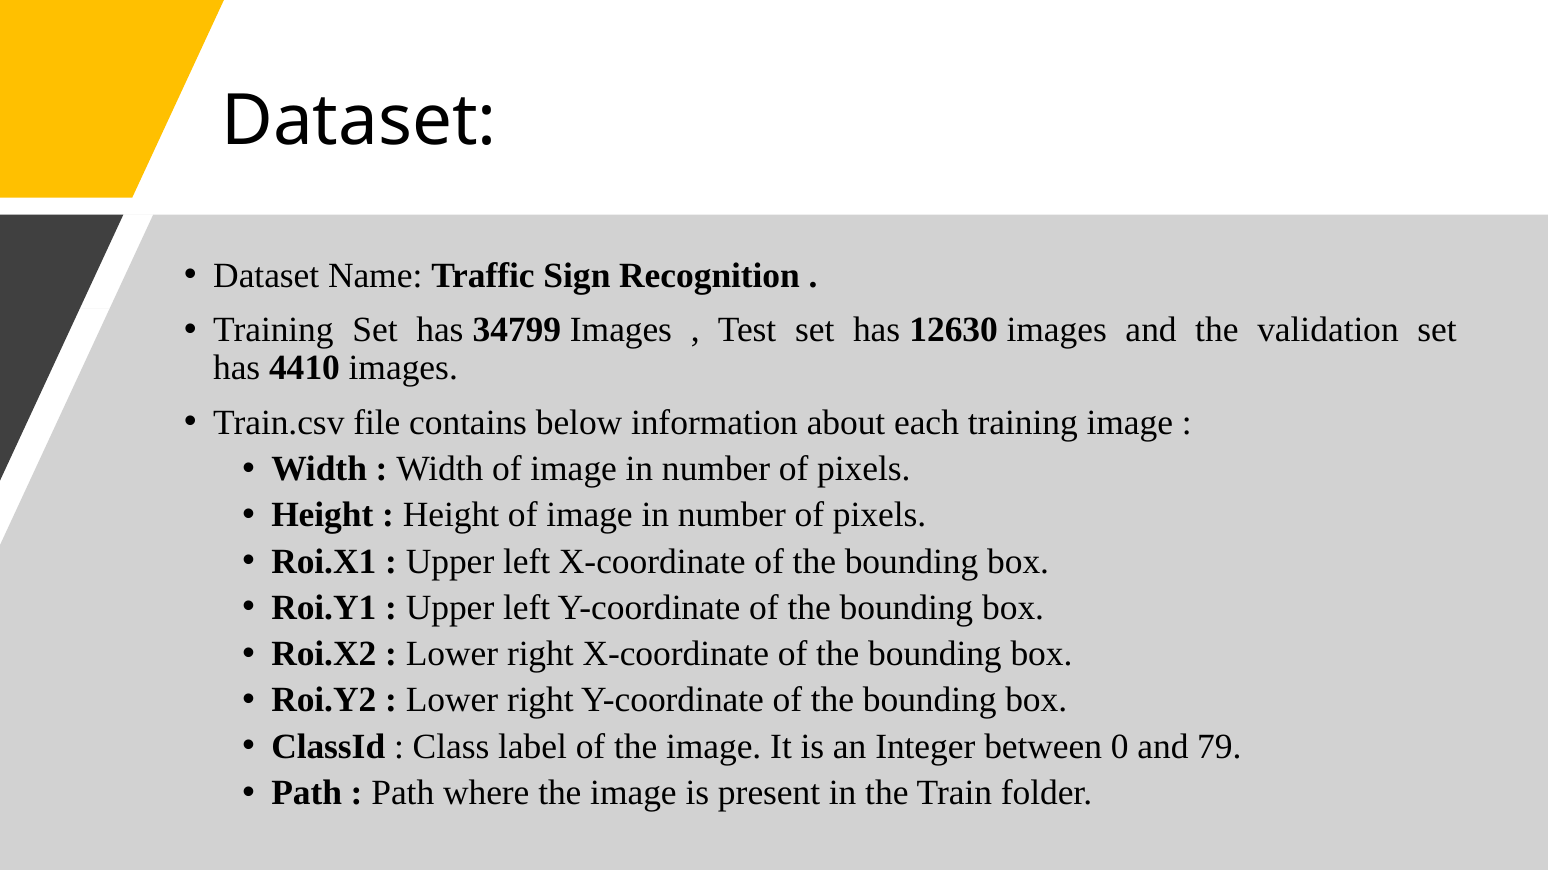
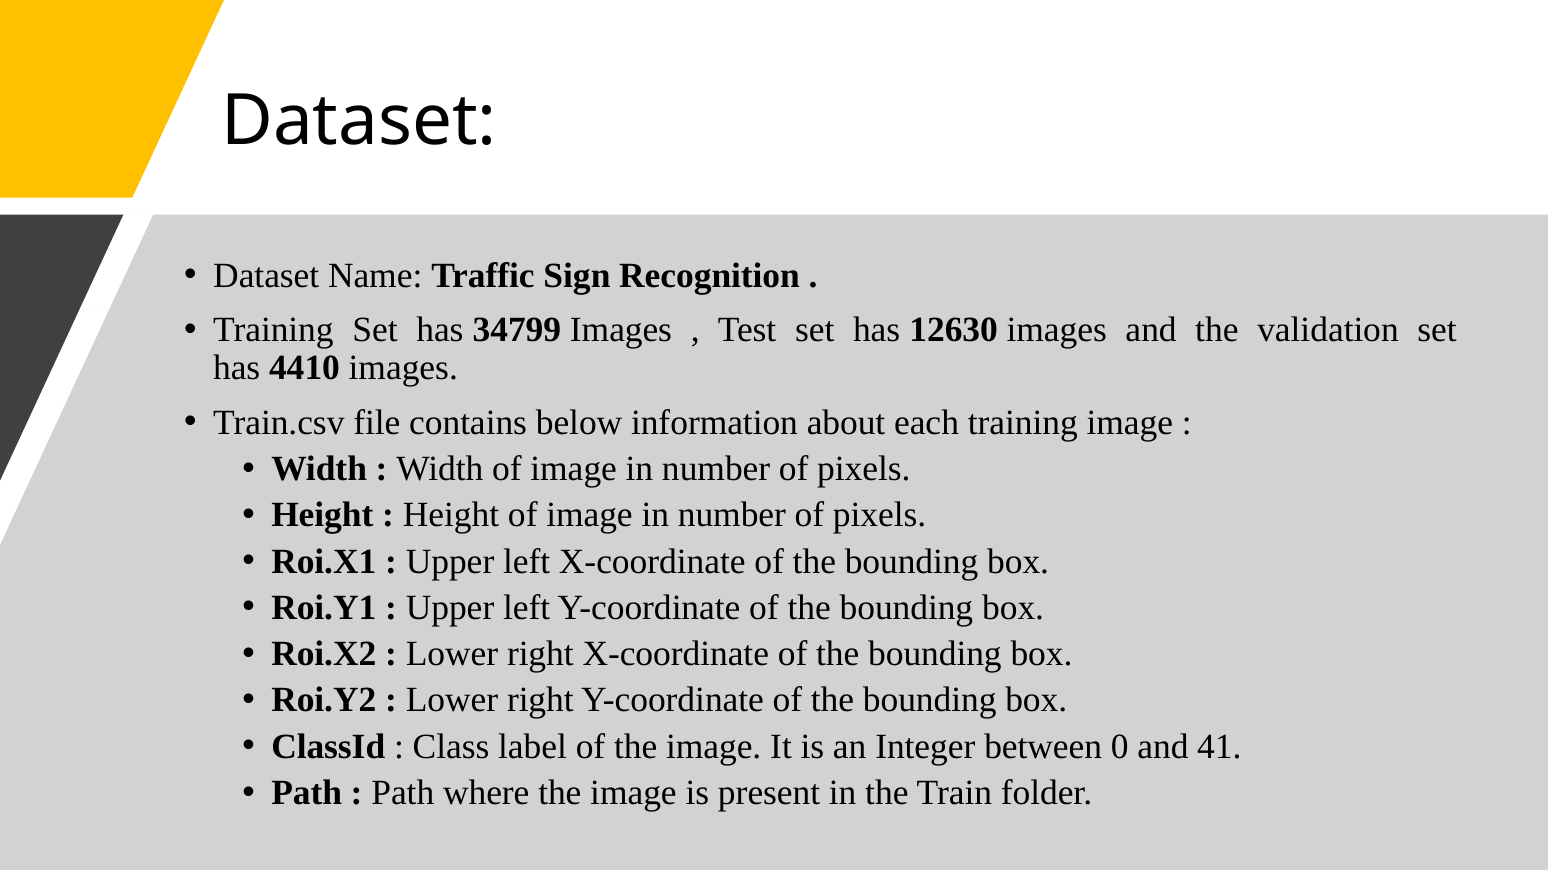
79: 79 -> 41 (1219, 747)
